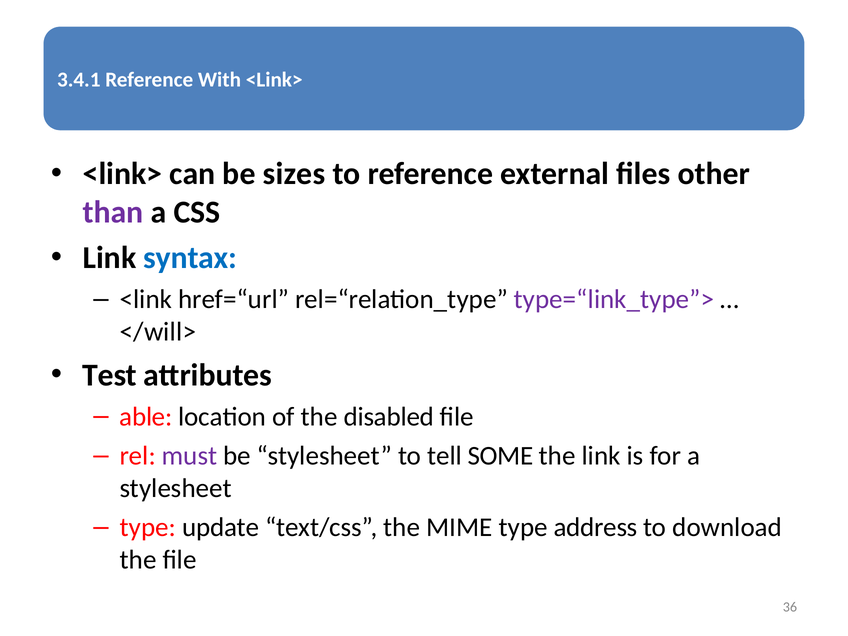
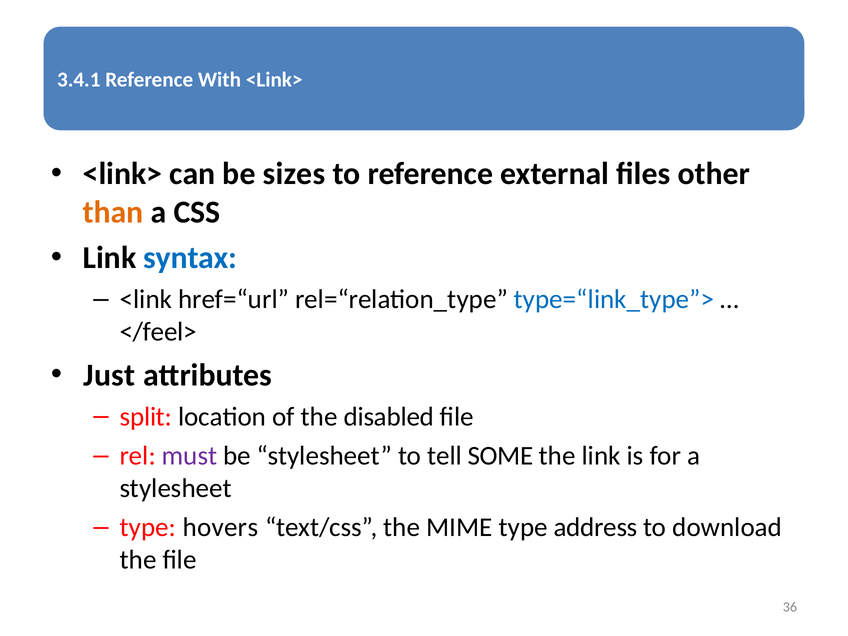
than colour: purple -> orange (113, 212)
type=“link_type”> colour: purple -> blue (614, 300)
</will>: </will> -> </feel> (158, 332)
Test: Test -> Just (109, 375)
able: able -> split (146, 417)
update: update -> hovers (220, 528)
